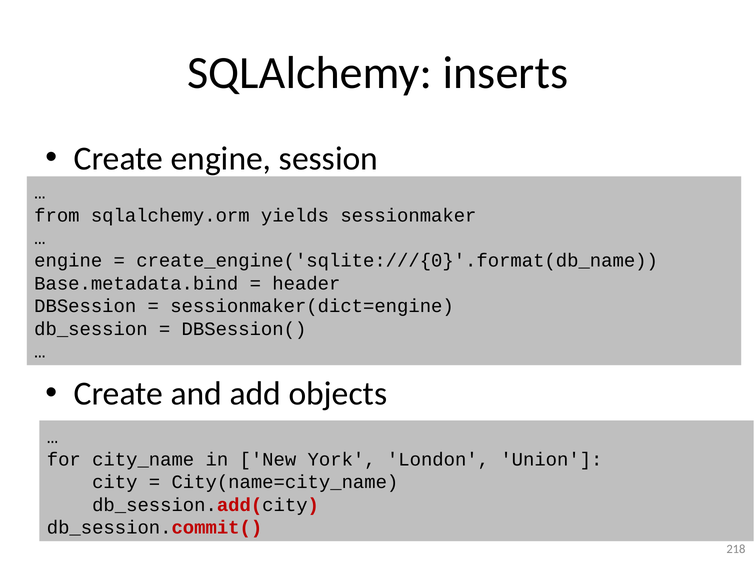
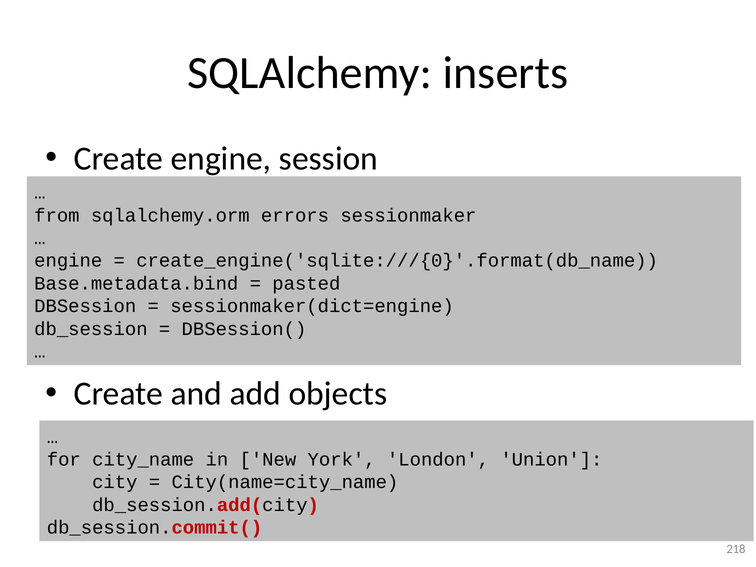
yields: yields -> errors (295, 215)
header: header -> pasted (306, 283)
